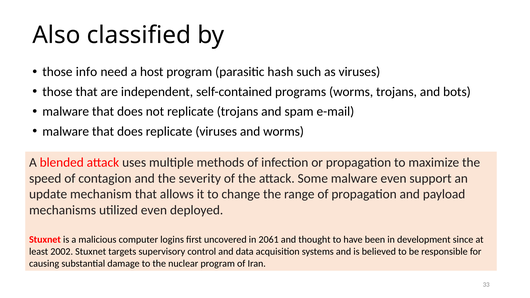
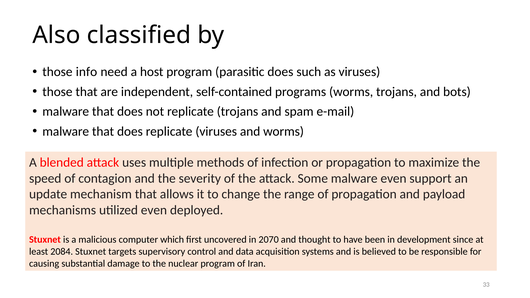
parasitic hash: hash -> does (280, 72)
logins: logins -> which (172, 240)
2061: 2061 -> 2070 (269, 240)
2002: 2002 -> 2084 (62, 252)
